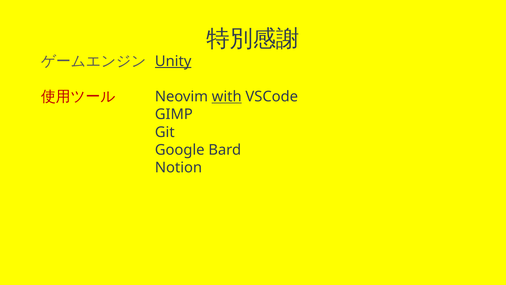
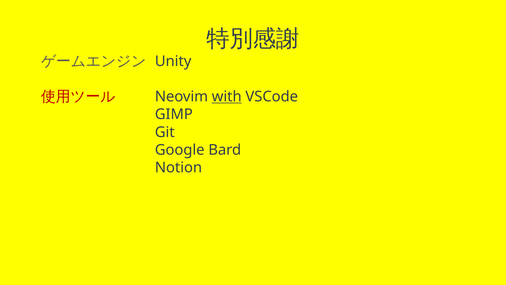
Unity underline: present -> none (173, 61)
